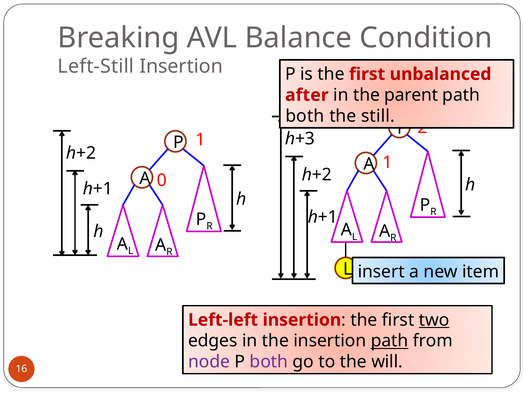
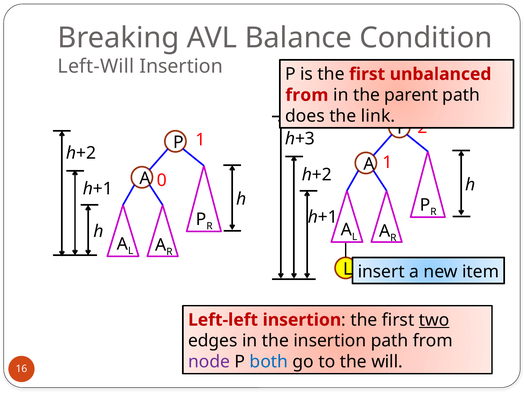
Left-Still: Left-Still -> Left-Will (96, 66)
after: after -> from (307, 95)
both: both -> does (305, 116)
still: still -> link (378, 116)
path underline: present -> none (390, 341)
both colour: purple -> blue (269, 362)
